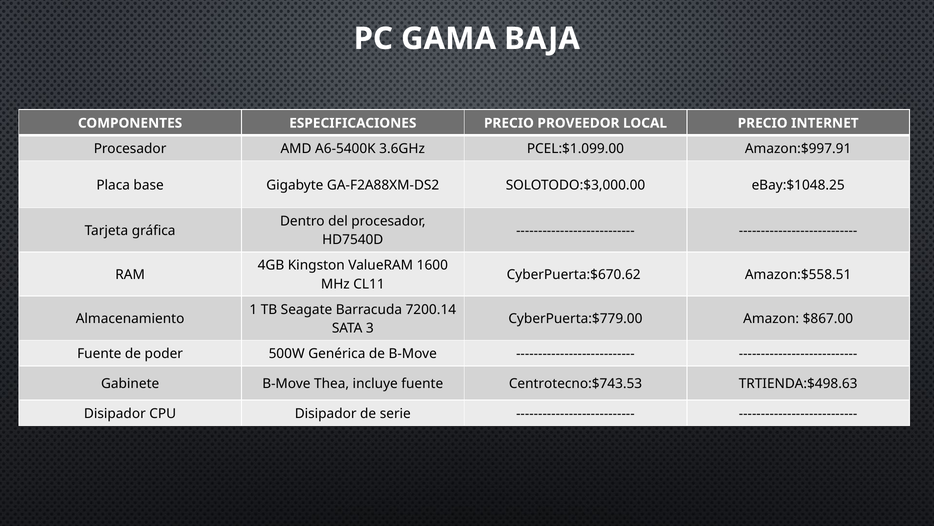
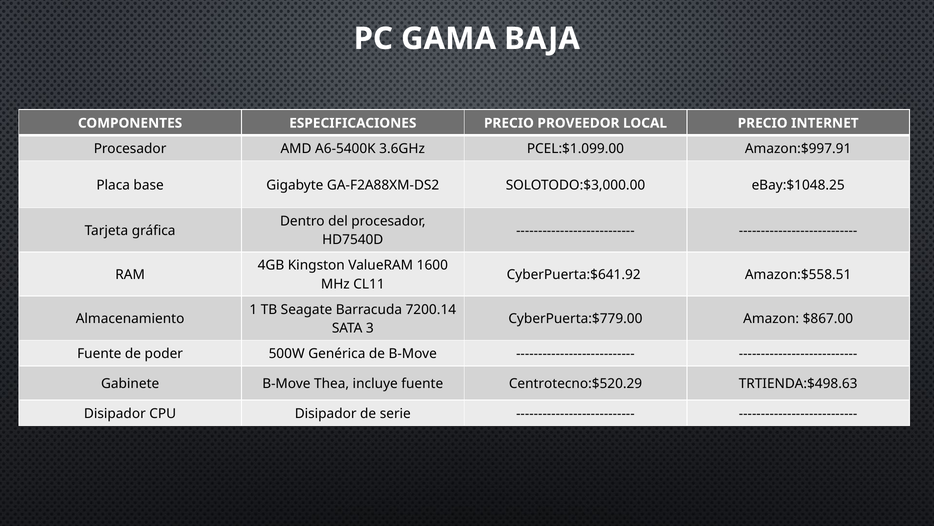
CyberPuerta:$670.62: CyberPuerta:$670.62 -> CyberPuerta:$641.92 (574, 274)
Centrotecno:$743.53: Centrotecno:$743.53 -> Centrotecno:$520.29 (576, 383)
